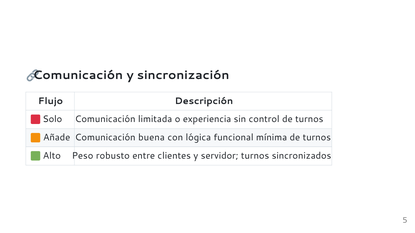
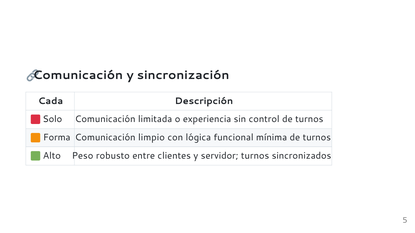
Flujo: Flujo -> Cada (51, 101)
Añade: Añade -> Forma (57, 138)
buena: buena -> limpio (151, 138)
